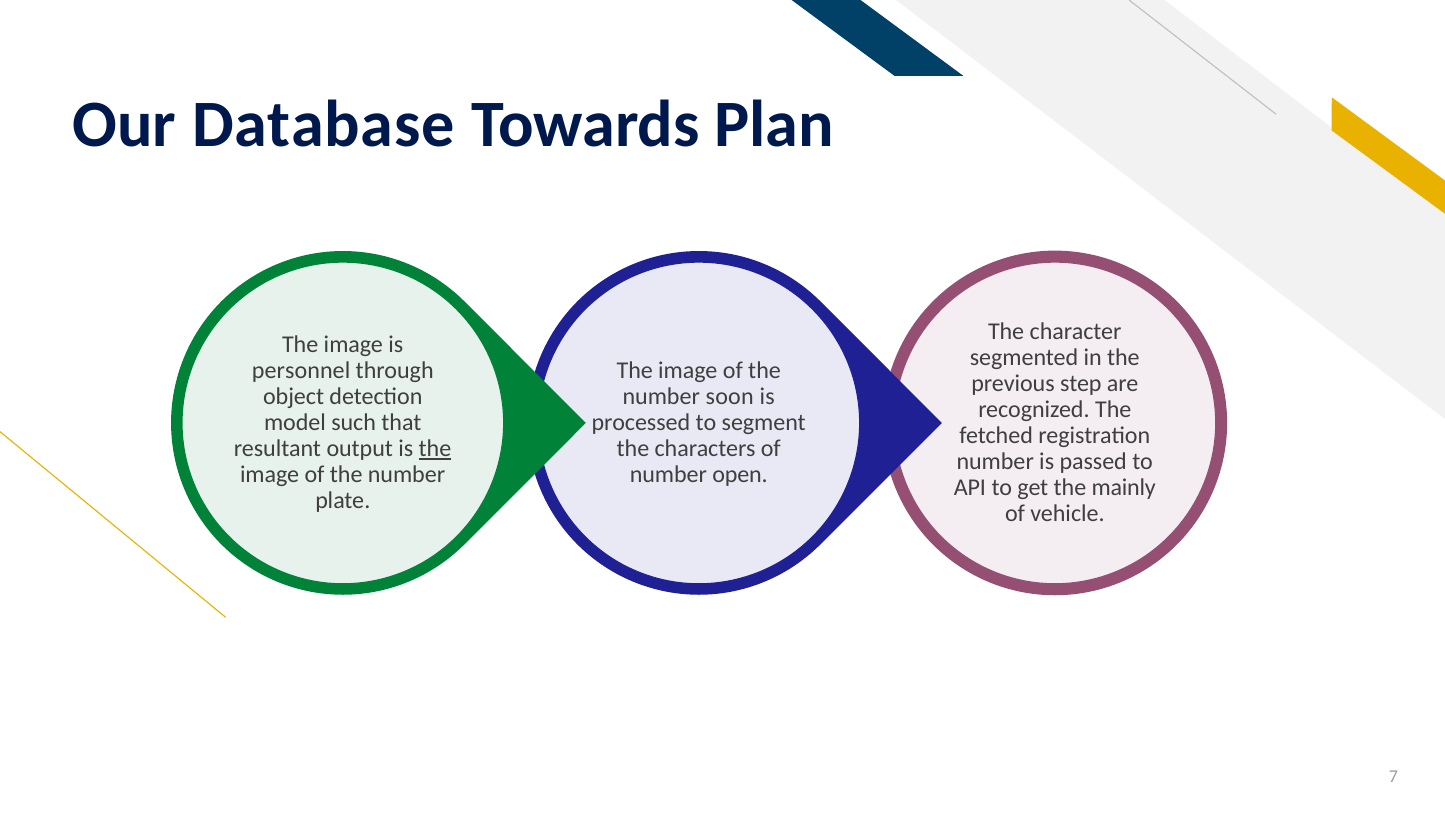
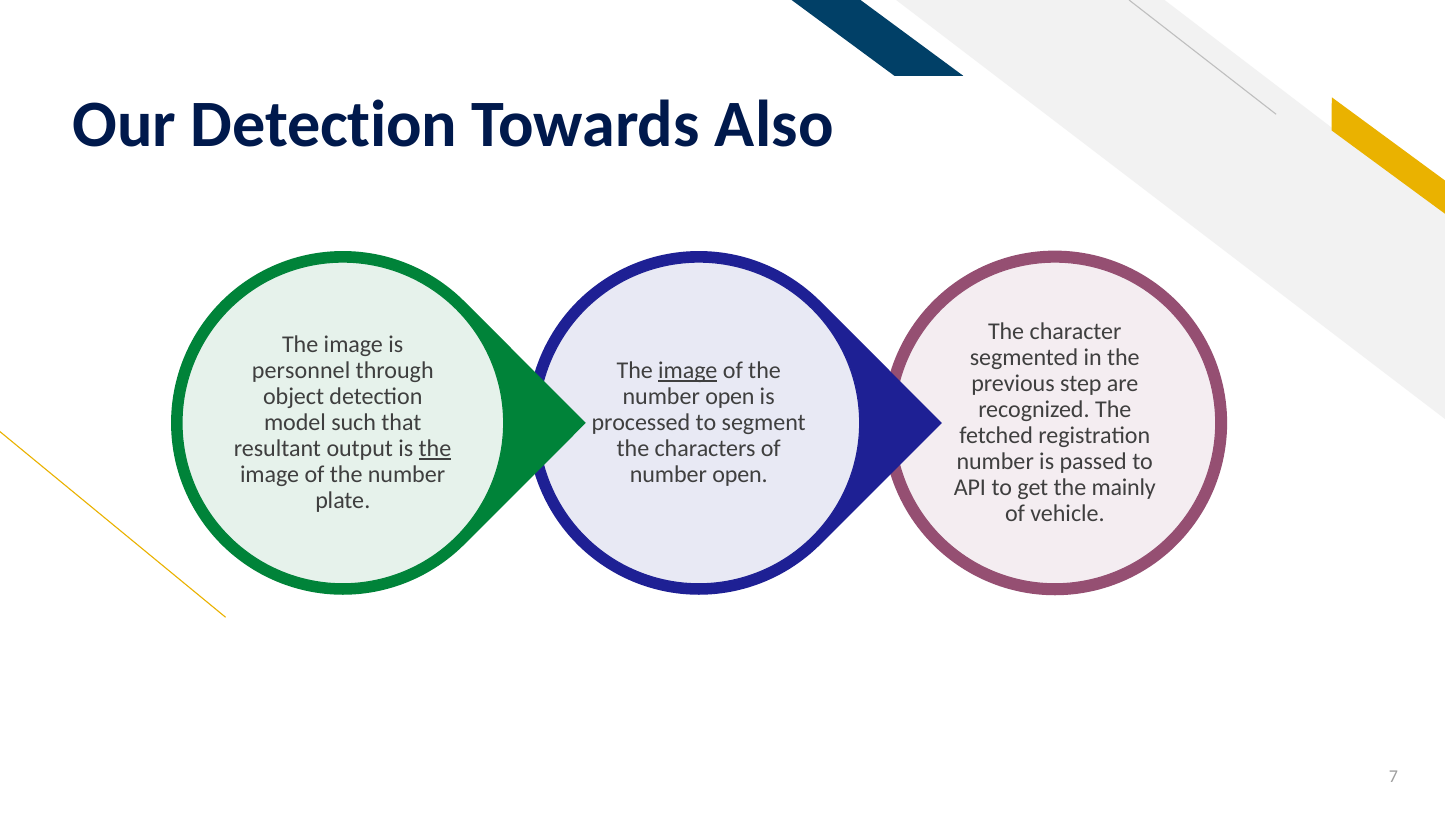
Our Database: Database -> Detection (324, 125)
Plan: Plan -> Also (774, 125)
image underline: none -> present (688, 371)
soon: soon -> open (730, 397)
